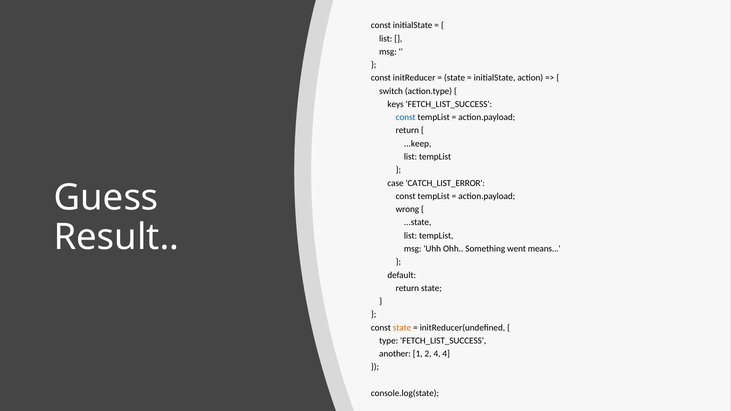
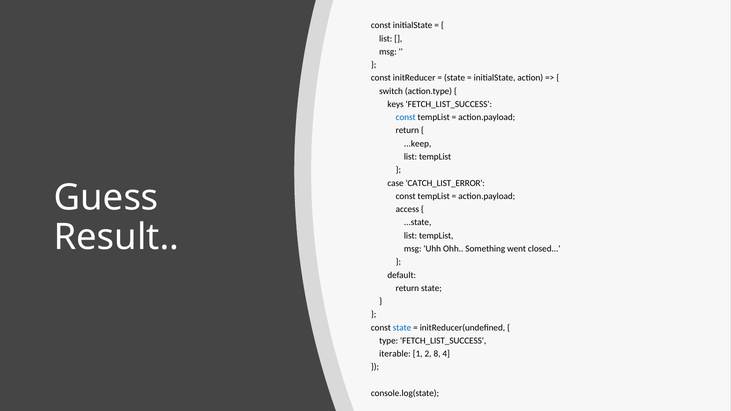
wrong: wrong -> access (407, 209)
means: means -> closed (544, 249)
state colour: orange -> blue (402, 328)
another: another -> iterable (395, 354)
2 4: 4 -> 8 (437, 354)
